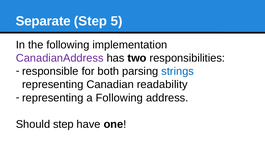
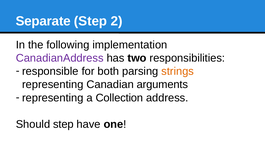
5: 5 -> 2 (117, 21)
strings colour: blue -> orange (178, 71)
readability: readability -> arguments (162, 85)
a Following: Following -> Collection (119, 98)
